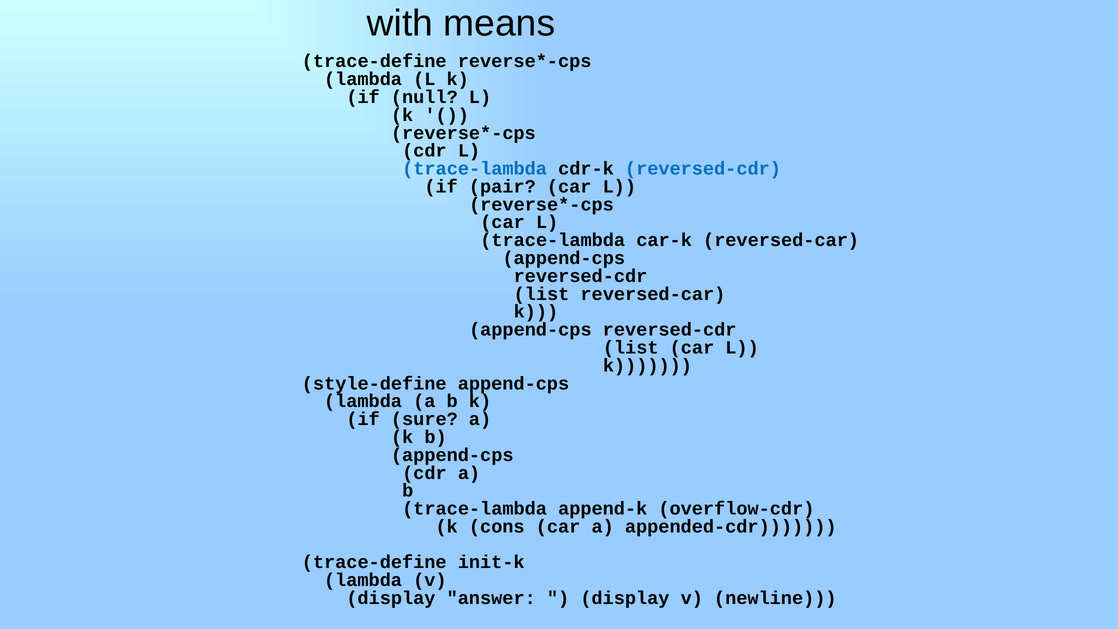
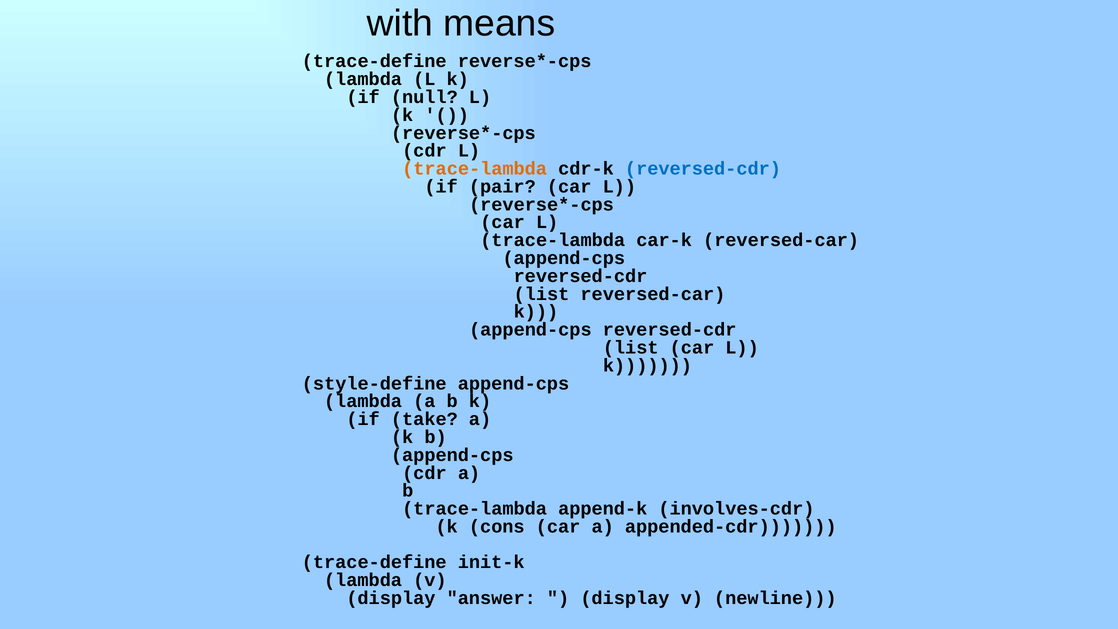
trace-lambda colour: blue -> orange (475, 169)
sure: sure -> take (424, 419)
overflow-cdr: overflow-cdr -> involves-cdr (736, 509)
